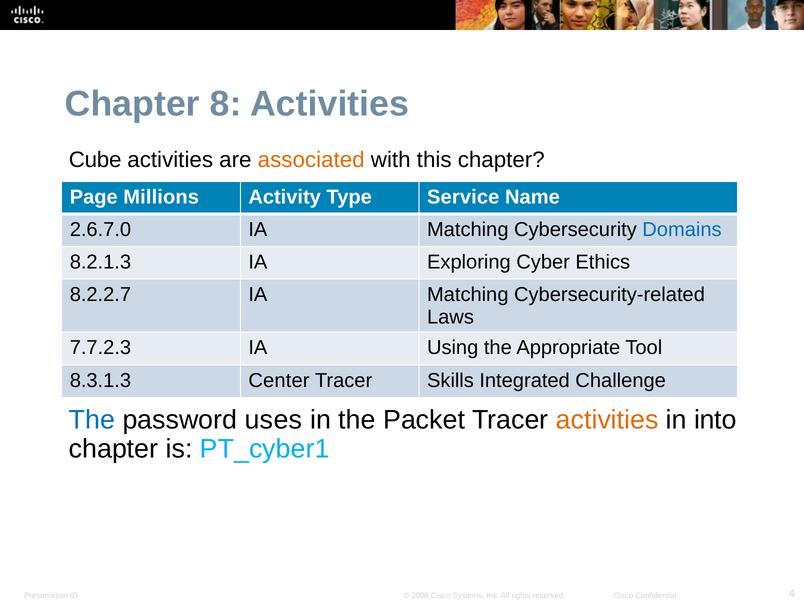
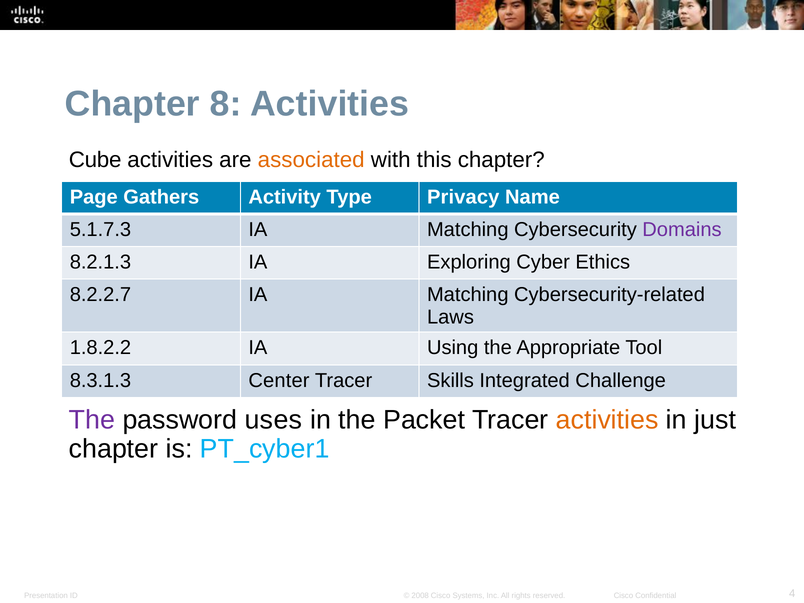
Millions: Millions -> Gathers (161, 197)
Service: Service -> Privacy (463, 197)
2.6.7.0: 2.6.7.0 -> 5.1.7.3 (100, 230)
Domains colour: blue -> purple (682, 230)
7.7.2.3: 7.7.2.3 -> 1.8.2.2 (100, 348)
The colour: blue -> purple (92, 420)
into: into -> just (715, 420)
